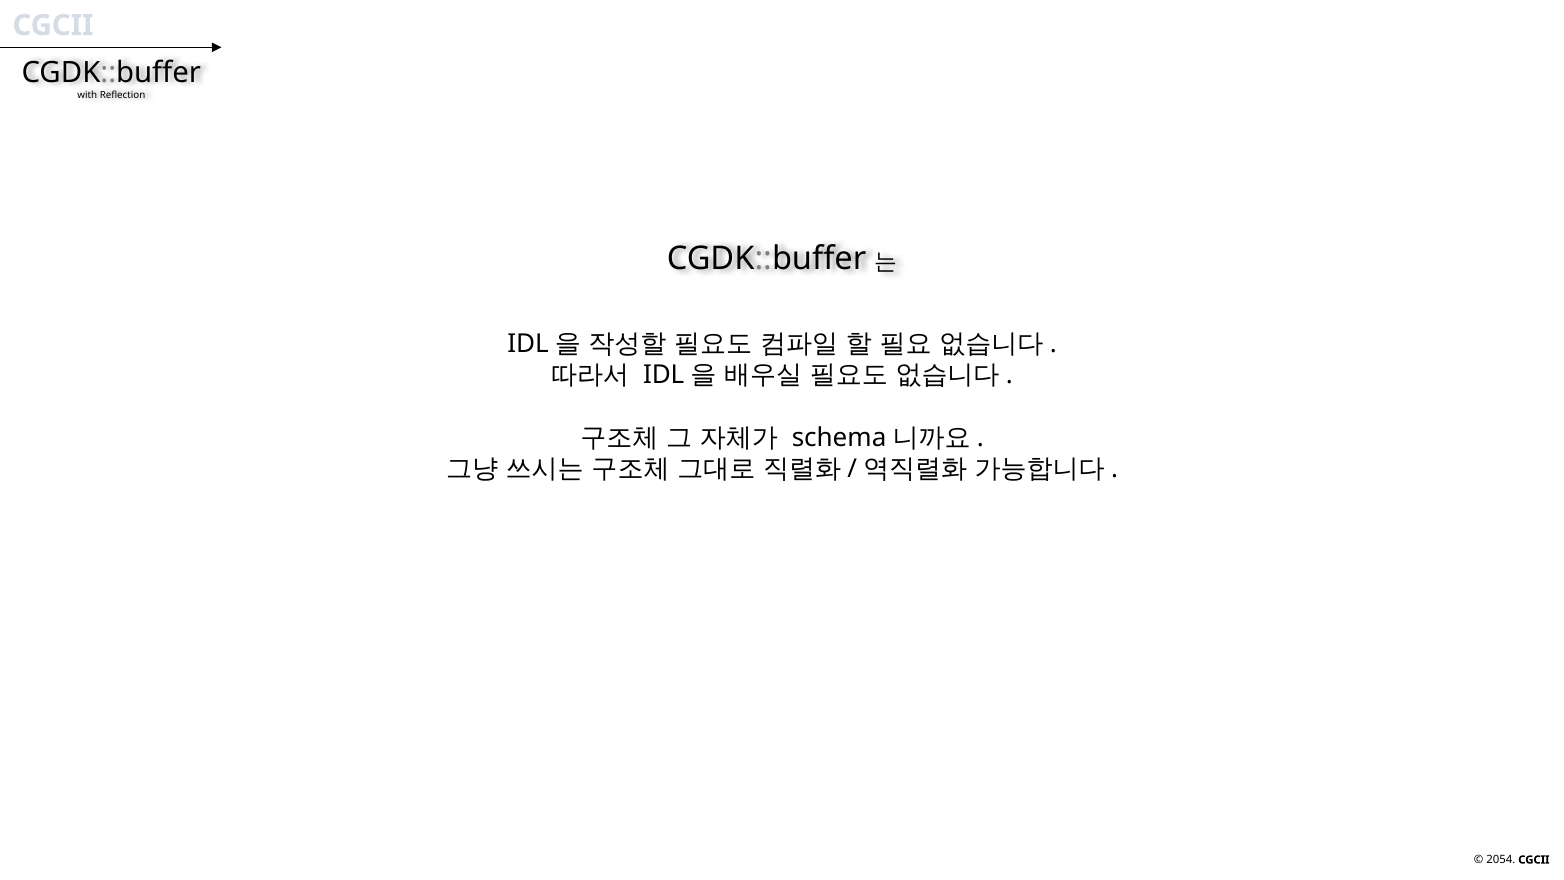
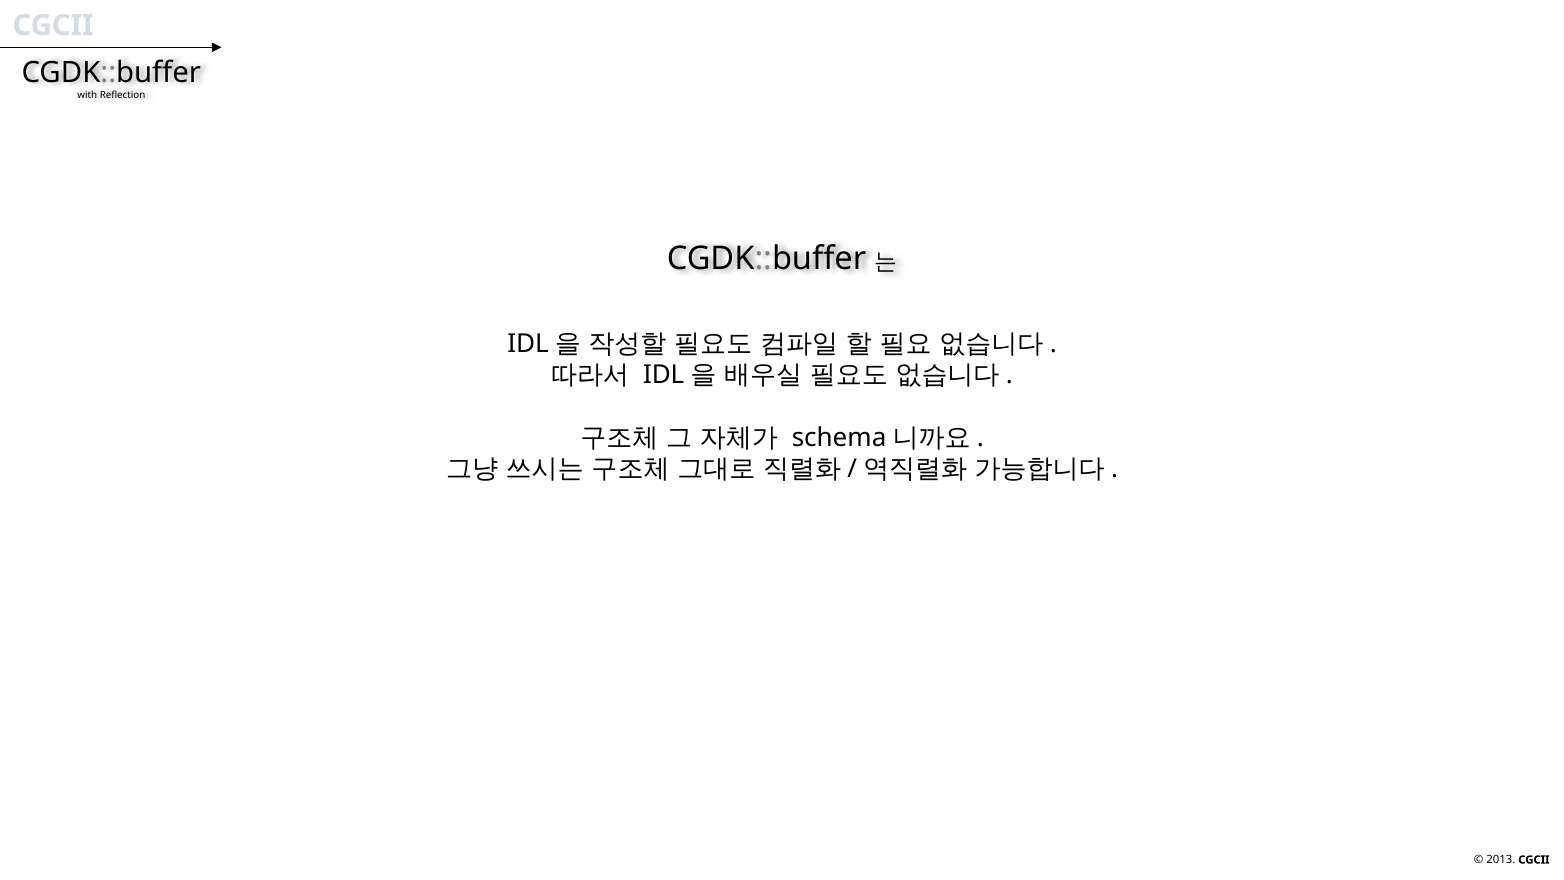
2054: 2054 -> 2013 (1501, 860)
